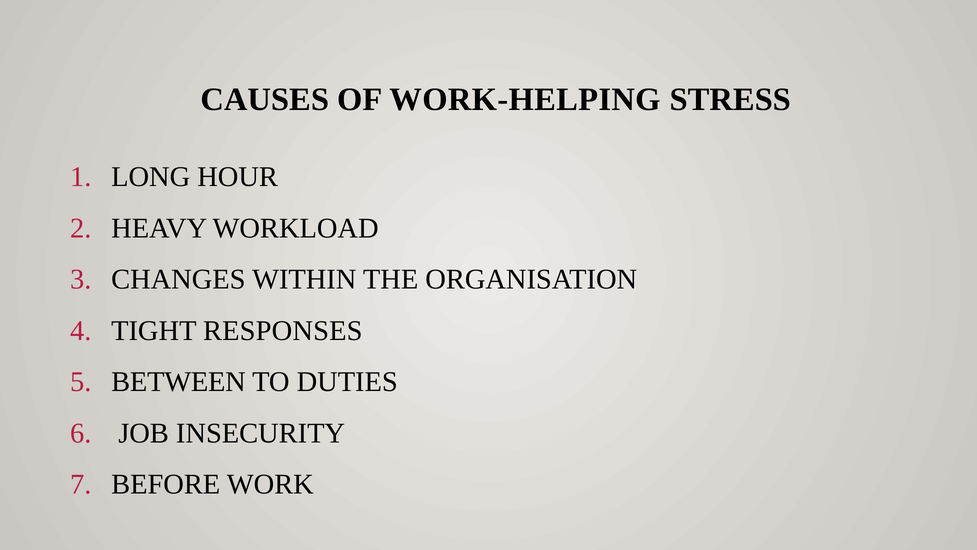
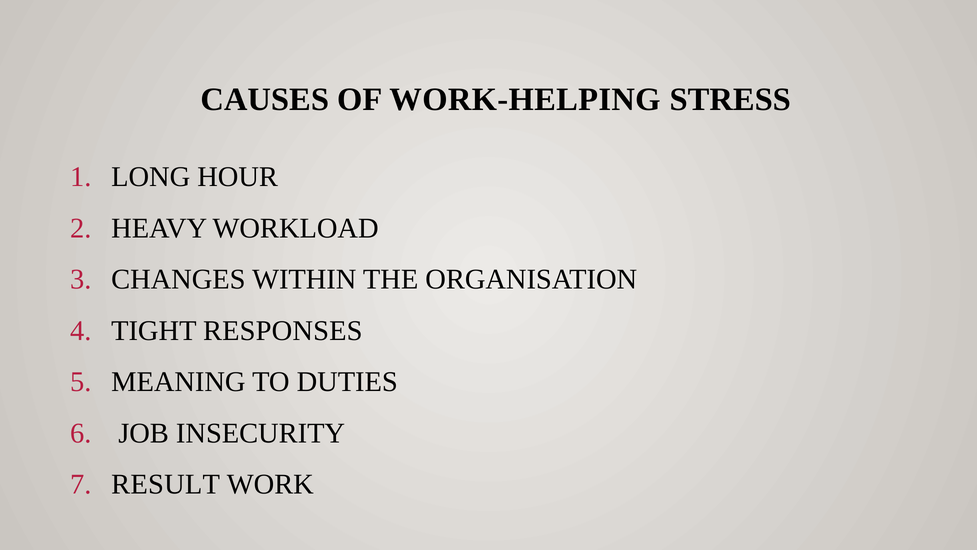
BETWEEN: BETWEEN -> MEANING (178, 382)
BEFORE: BEFORE -> RESULT (166, 484)
